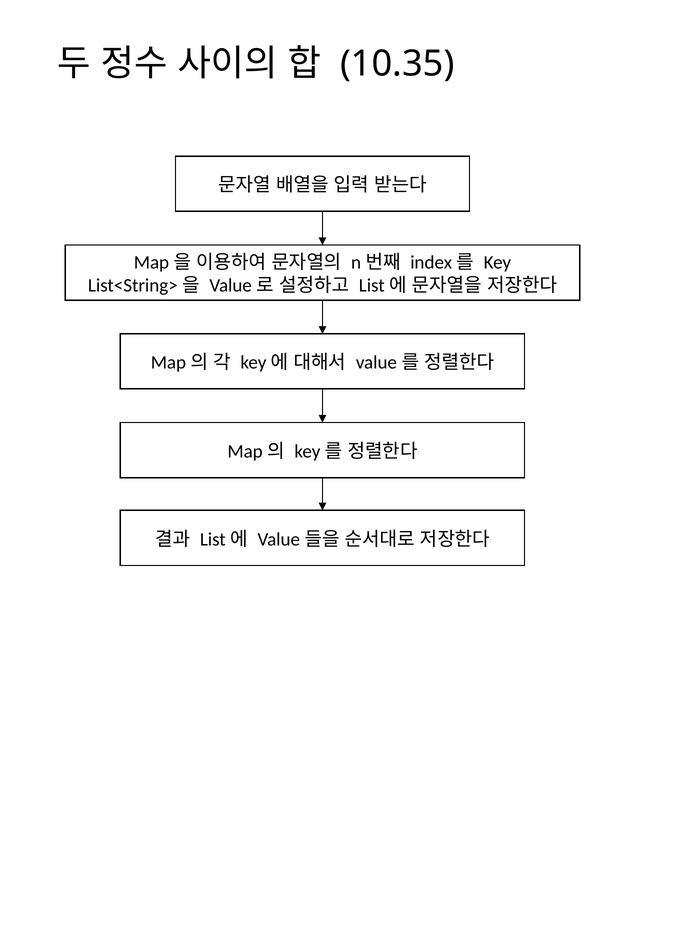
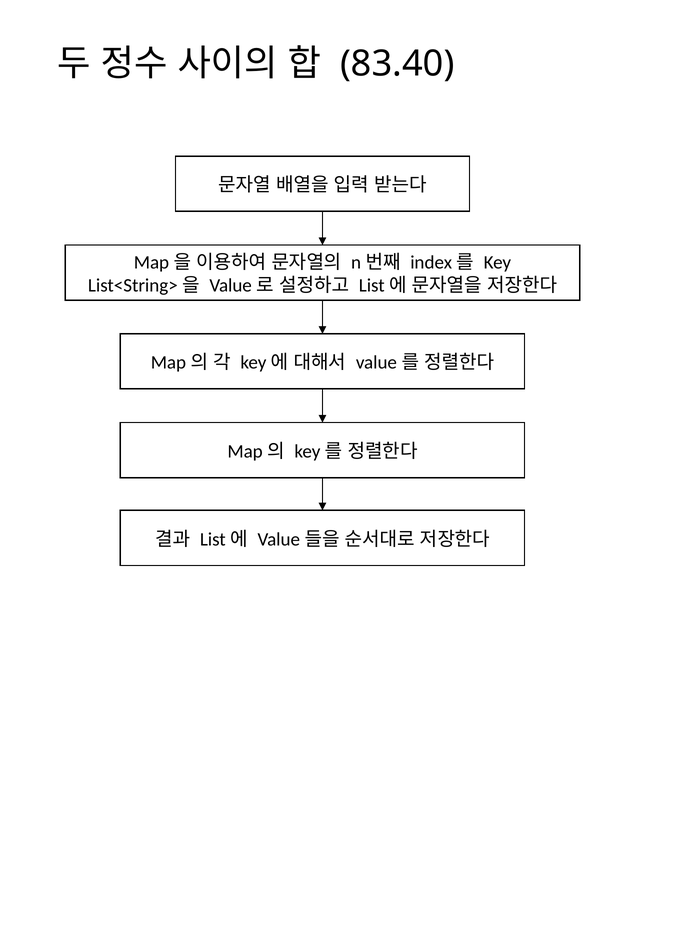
10.35: 10.35 -> 83.40 (397, 64)
